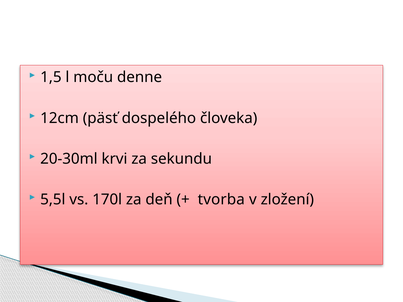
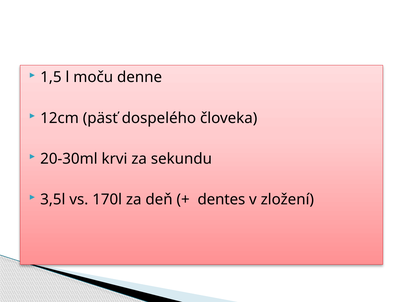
5,5l: 5,5l -> 3,5l (53, 200)
tvorba: tvorba -> dentes (221, 200)
